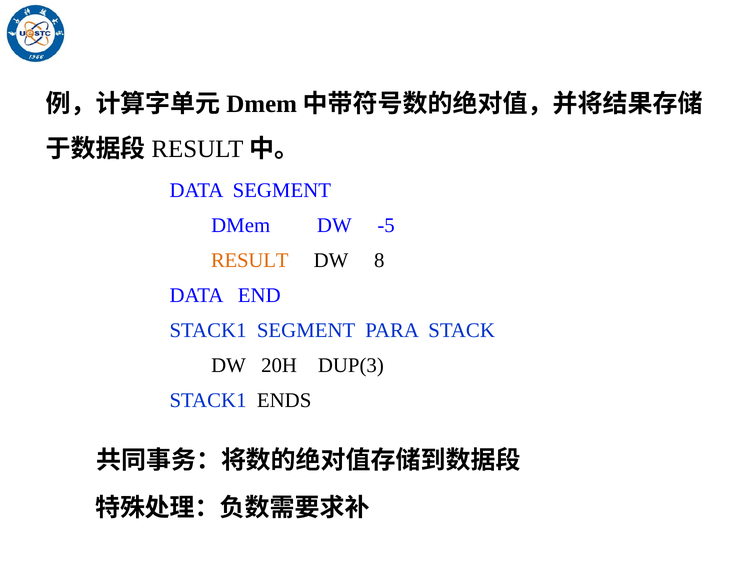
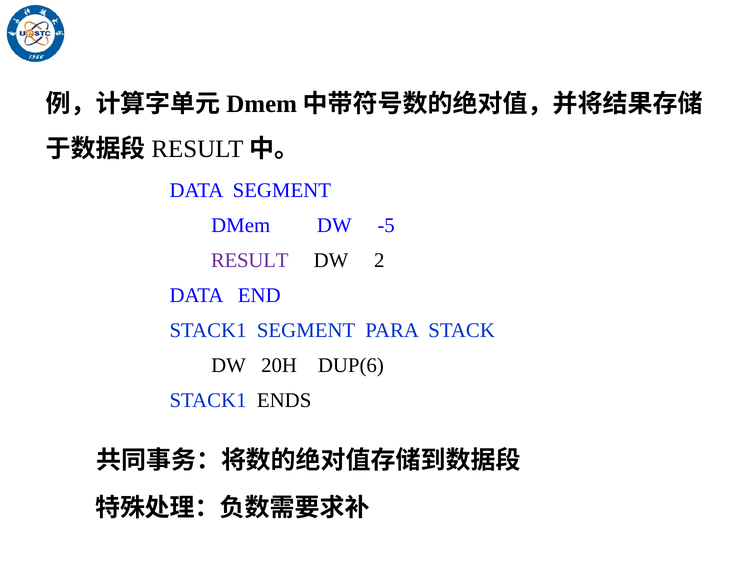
RESULT colour: orange -> purple (250, 260)
8: 8 -> 2 (379, 260)
DUP(3: DUP(3 -> DUP(6 (351, 365)
